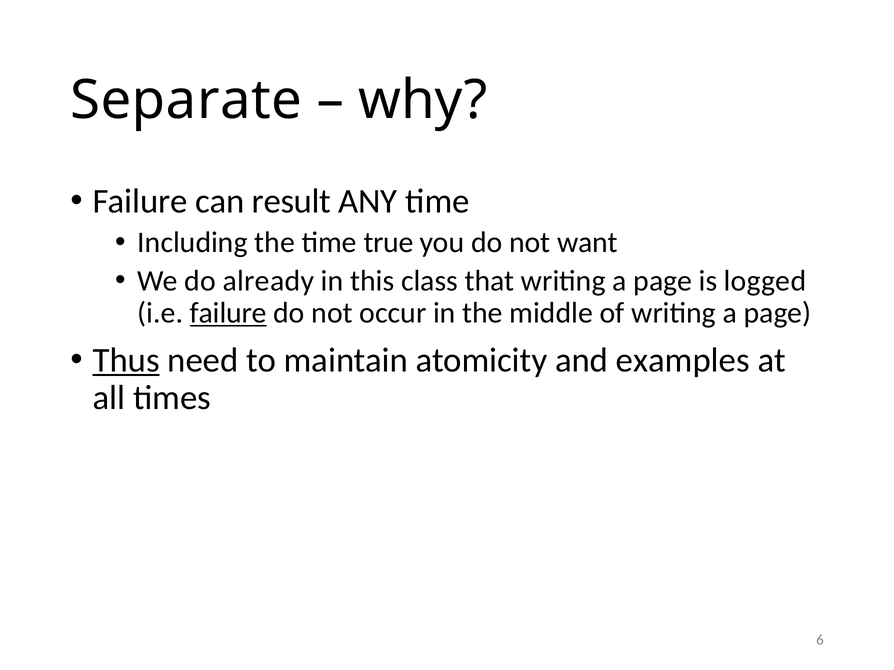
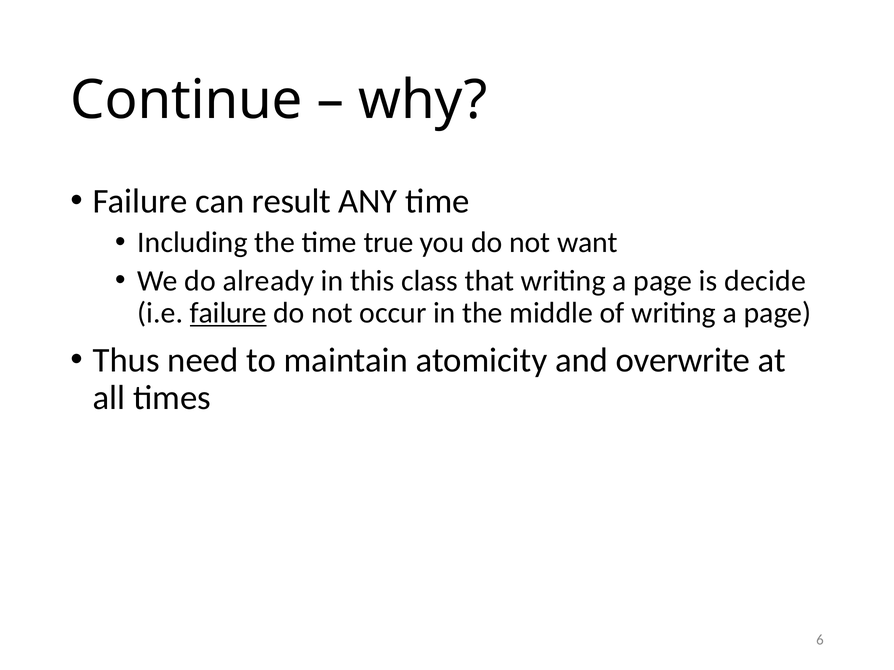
Separate: Separate -> Continue (186, 100)
logged: logged -> decide (765, 281)
Thus underline: present -> none (126, 360)
examples: examples -> overwrite (683, 360)
